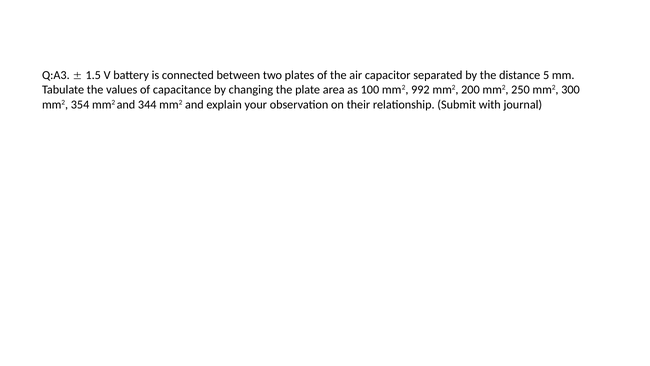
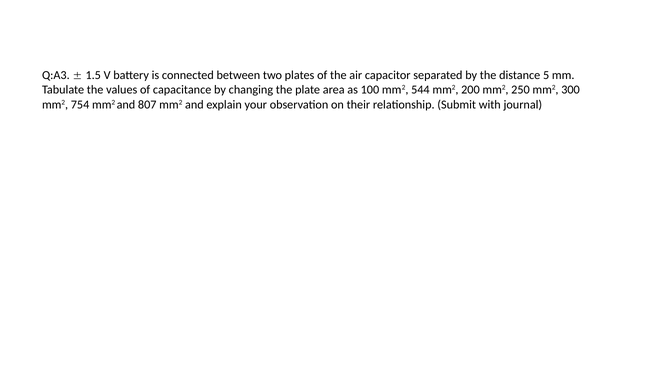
992: 992 -> 544 (420, 90)
354: 354 -> 754 (80, 104)
344: 344 -> 807 (147, 104)
